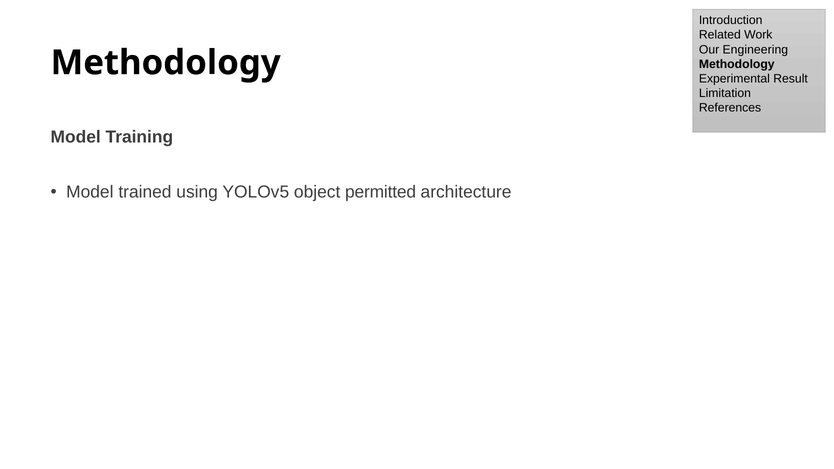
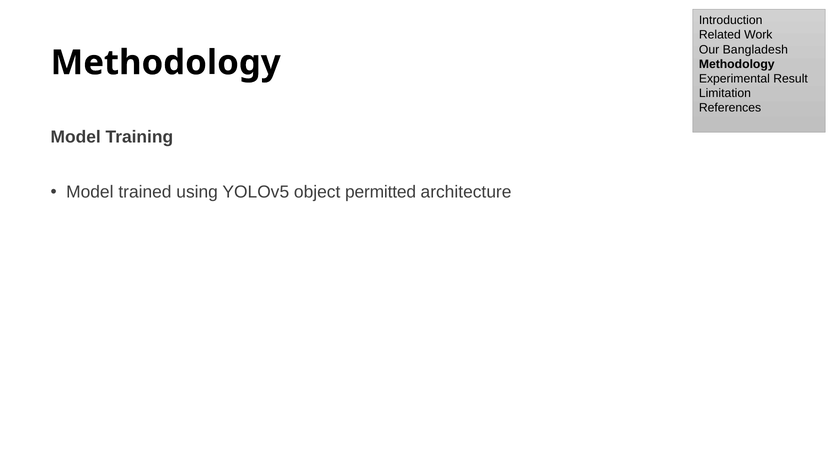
Engineering: Engineering -> Bangladesh (755, 50)
